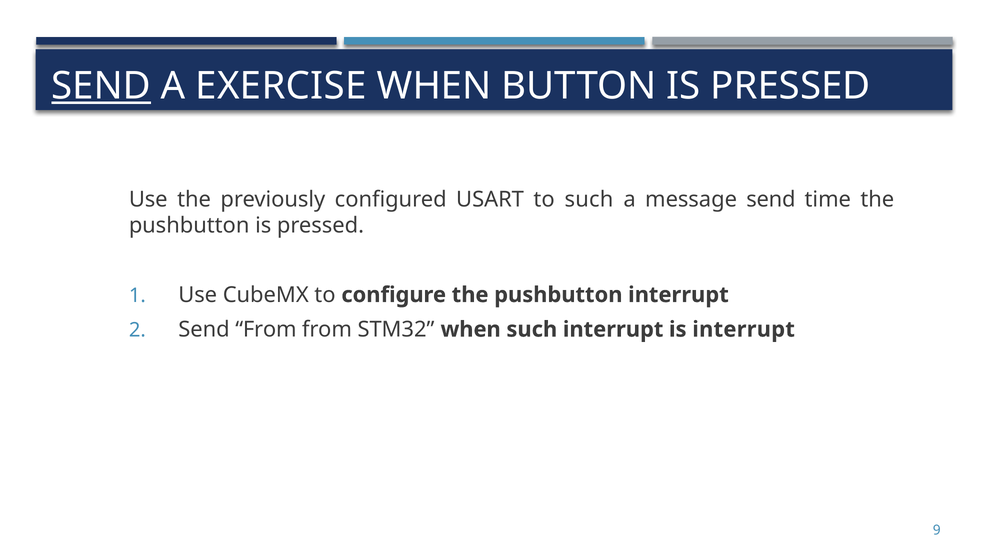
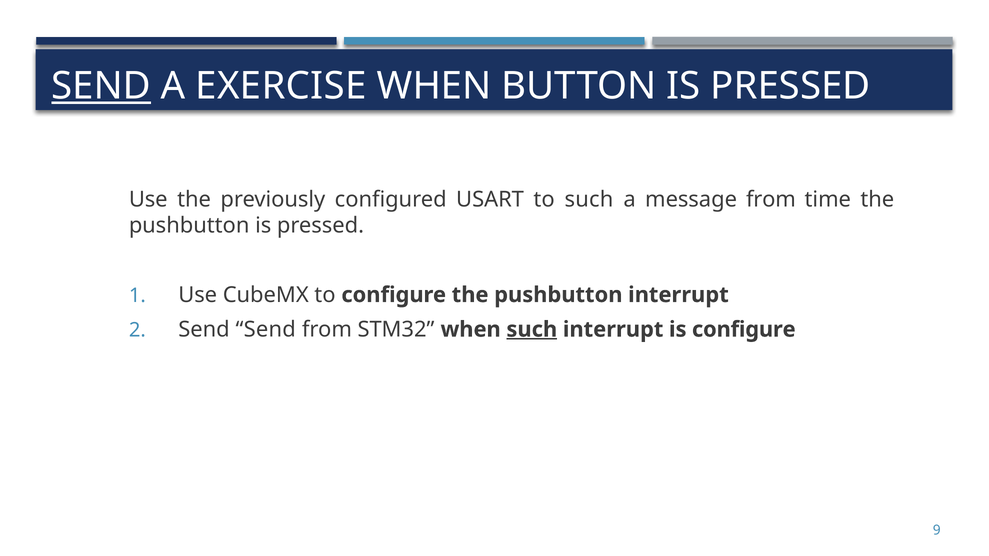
message send: send -> from (771, 199)
Send From: From -> Send (266, 330)
such underline: none -> present (532, 330)
is interrupt: interrupt -> configure (744, 330)
